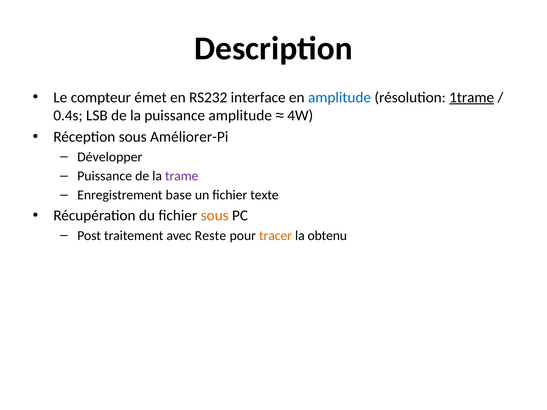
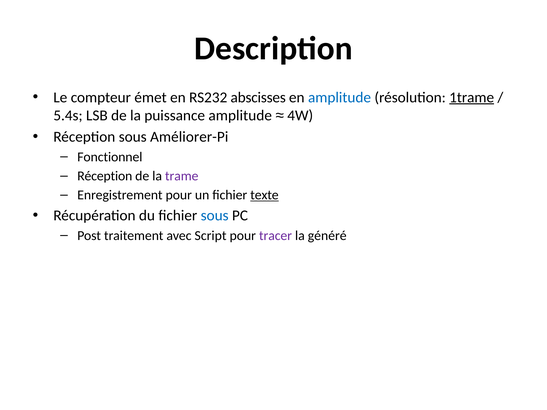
interface: interface -> abscisses (258, 97)
0.4s: 0.4s -> 5.4s (68, 116)
Développer: Développer -> Fonctionnel (110, 157)
Puissance: Puissance -> Réception (105, 176)
Enregistrement base: base -> pour (179, 195)
texte underline: none -> present (264, 195)
sous colour: orange -> blue (215, 216)
Reste: Reste -> Script (211, 236)
tracer colour: orange -> purple (276, 236)
obtenu: obtenu -> généré (327, 236)
